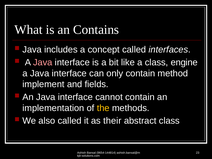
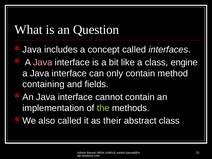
Contains: Contains -> Question (96, 30)
implement: implement -> containing (43, 84)
the colour: yellow -> light green (103, 108)
